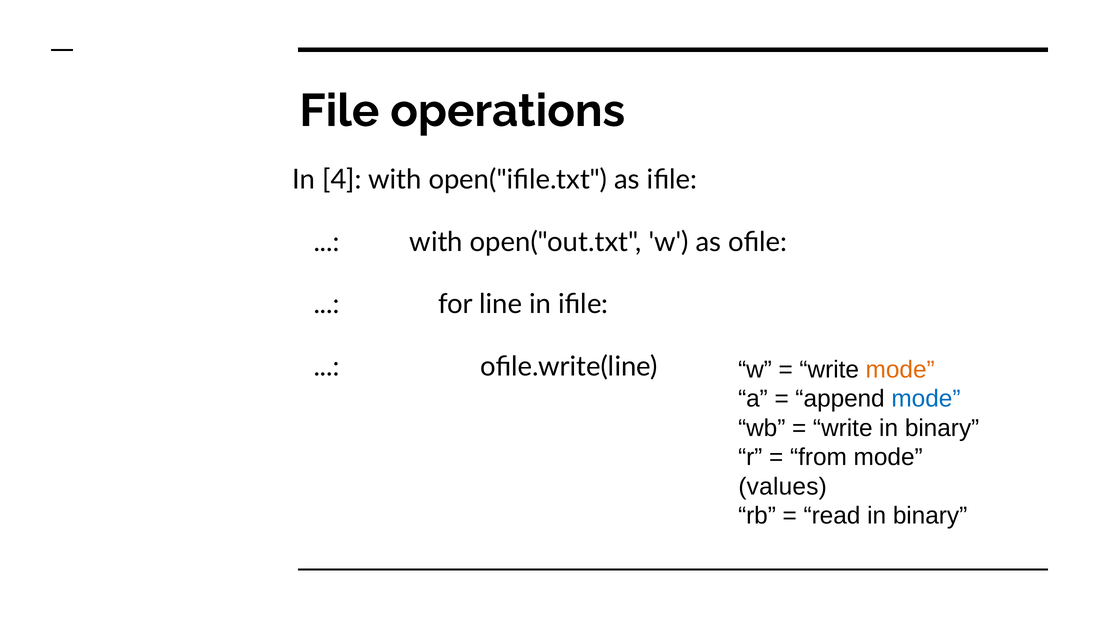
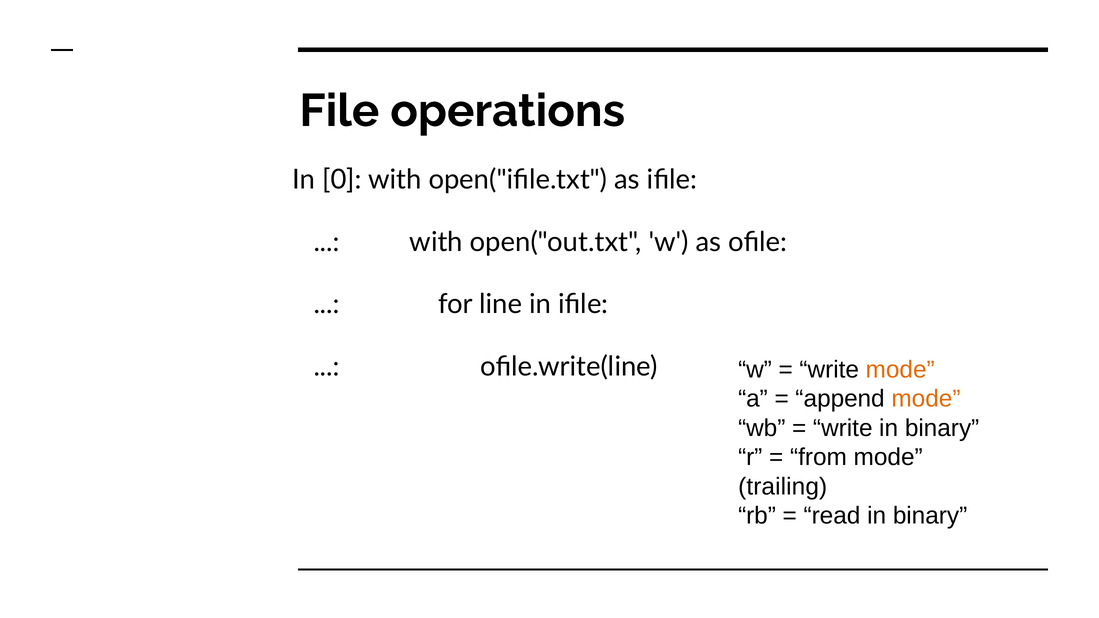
4: 4 -> 0 (342, 180)
mode colour: blue -> orange (926, 399)
values: values -> trailing (783, 487)
